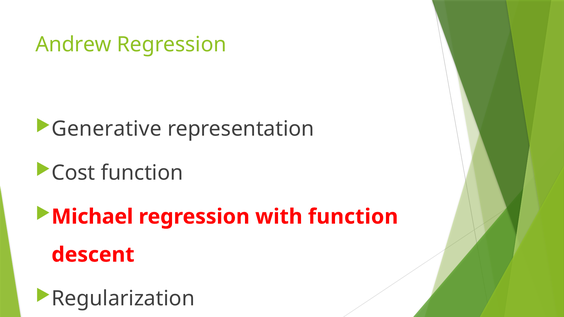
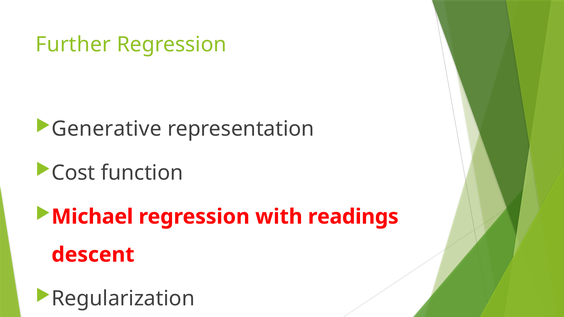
Andrew: Andrew -> Further (73, 44)
with function: function -> readings (353, 217)
